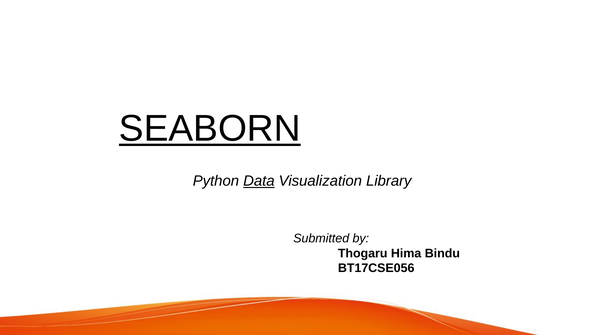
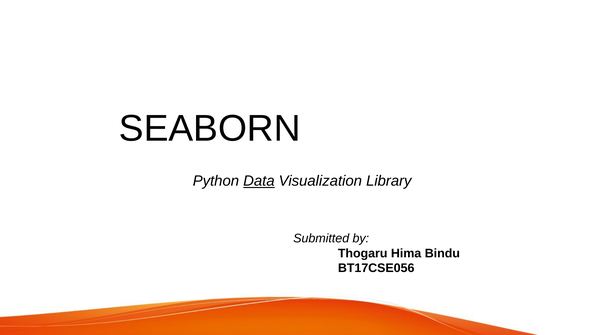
SEABORN underline: present -> none (210, 129)
